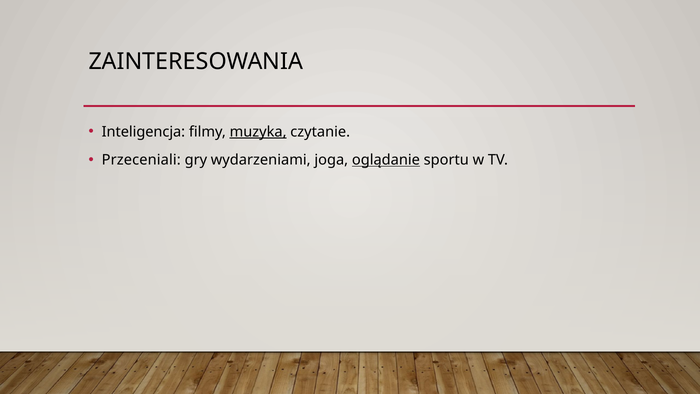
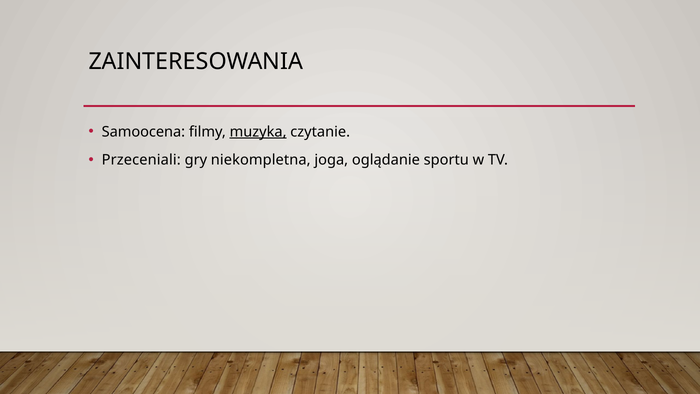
Inteligencja: Inteligencja -> Samoocena (143, 132)
wydarzeniami: wydarzeniami -> niekompletna (261, 160)
oglądanie underline: present -> none (386, 160)
